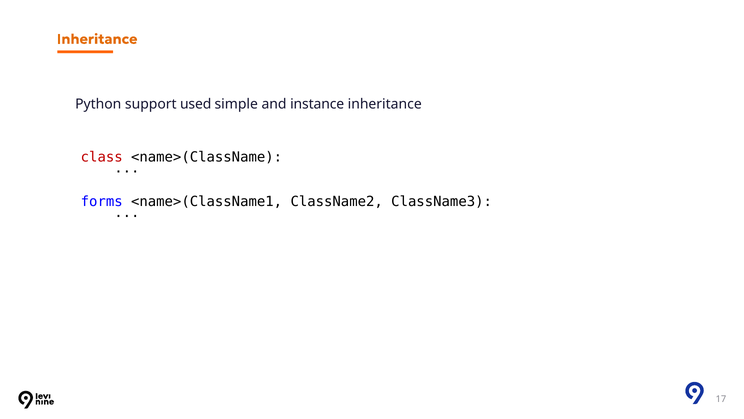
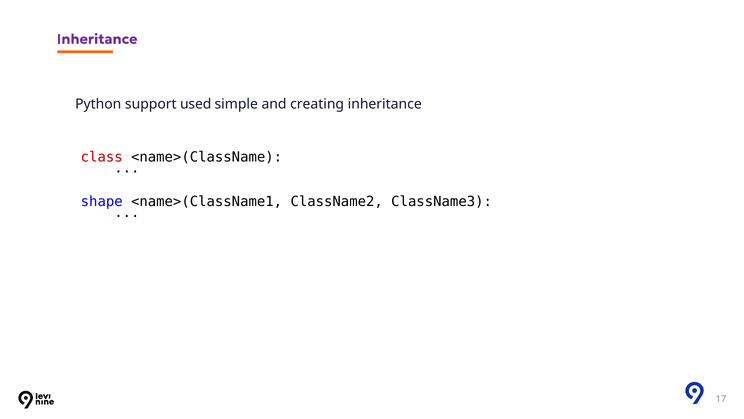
Inheritance colour: orange -> purple (97, 39)
instance: instance -> creating (317, 104)
forms: forms -> shape (102, 201)
